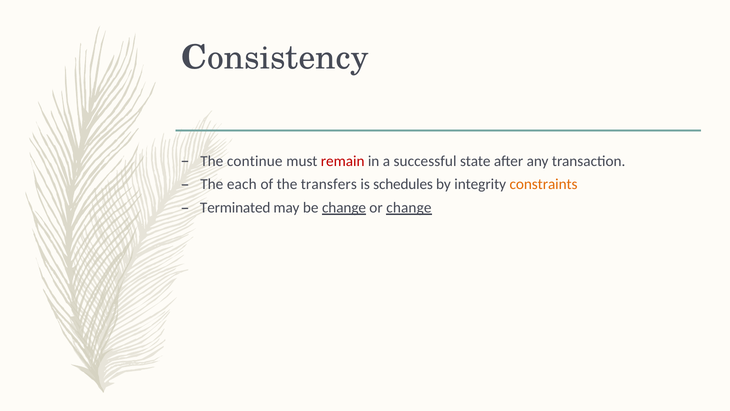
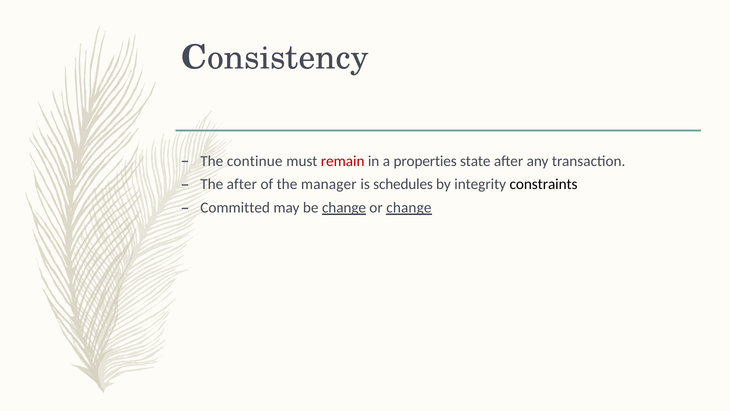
successful: successful -> properties (425, 161)
The each: each -> after (242, 184)
transfers: transfers -> manager (329, 184)
constraints colour: orange -> black (544, 184)
Terminated: Terminated -> Committed (235, 208)
